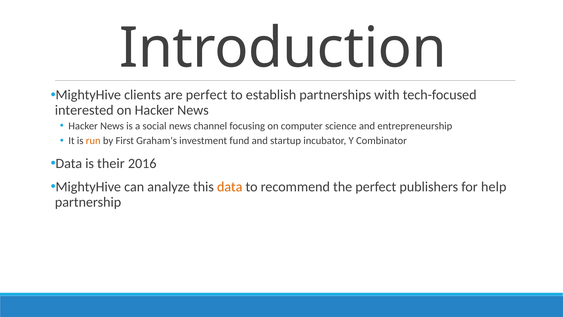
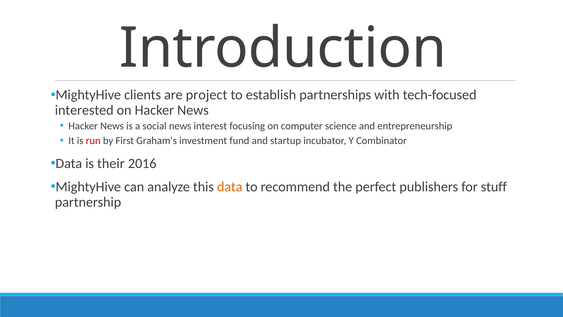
are perfect: perfect -> project (207, 95)
channel: channel -> interest (210, 126)
run colour: orange -> red (93, 141)
help: help -> stuff (494, 187)
